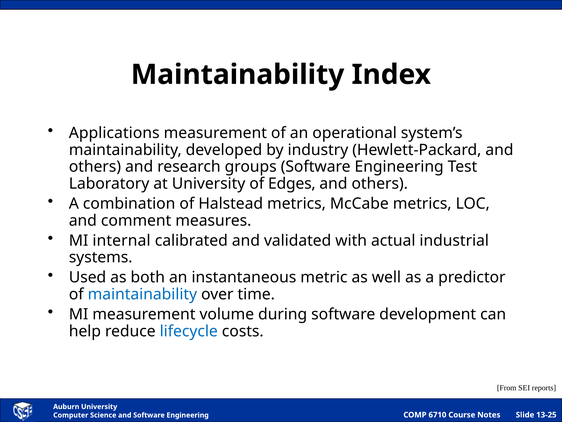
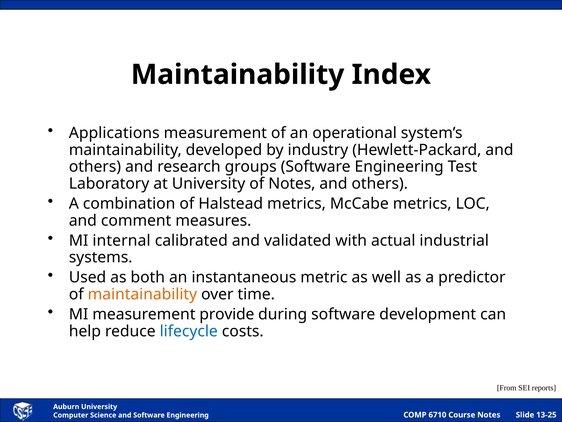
of Edges: Edges -> Notes (292, 183)
maintainability colour: blue -> orange (142, 294)
volume: volume -> provide (227, 314)
